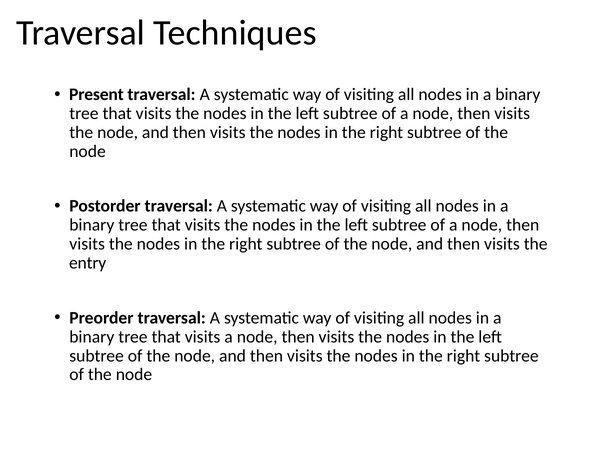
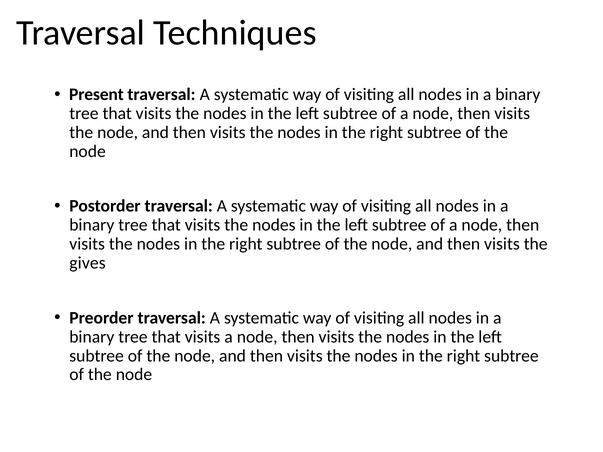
entry: entry -> gives (88, 263)
